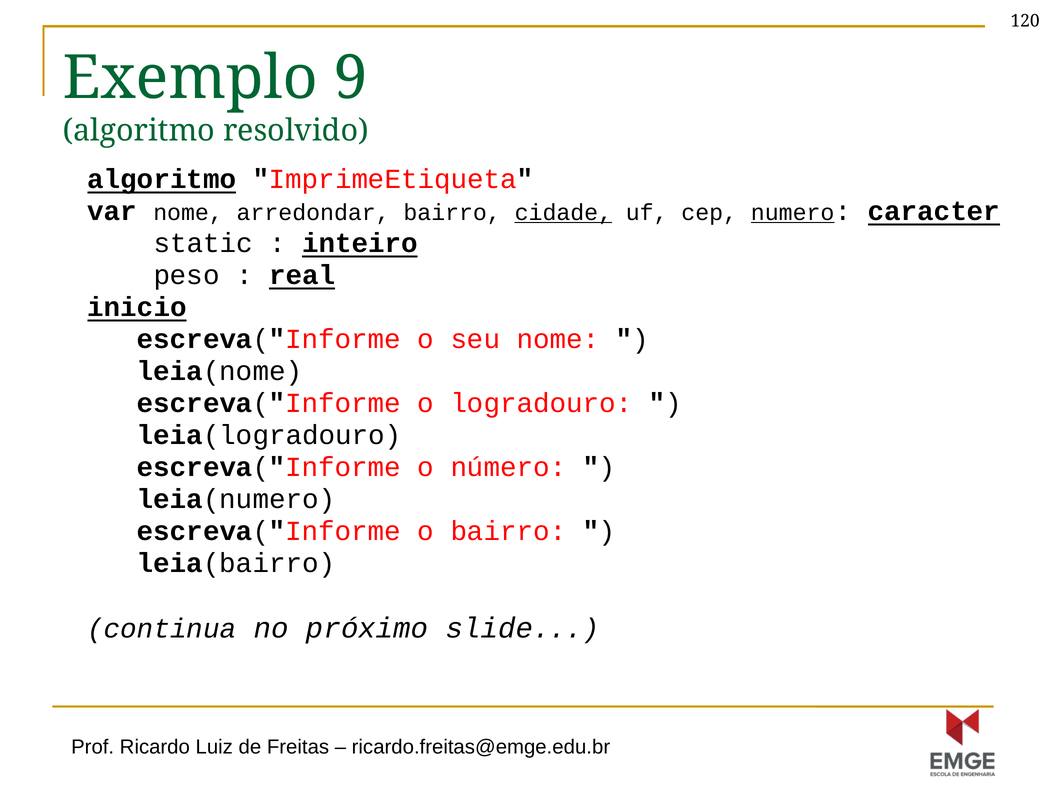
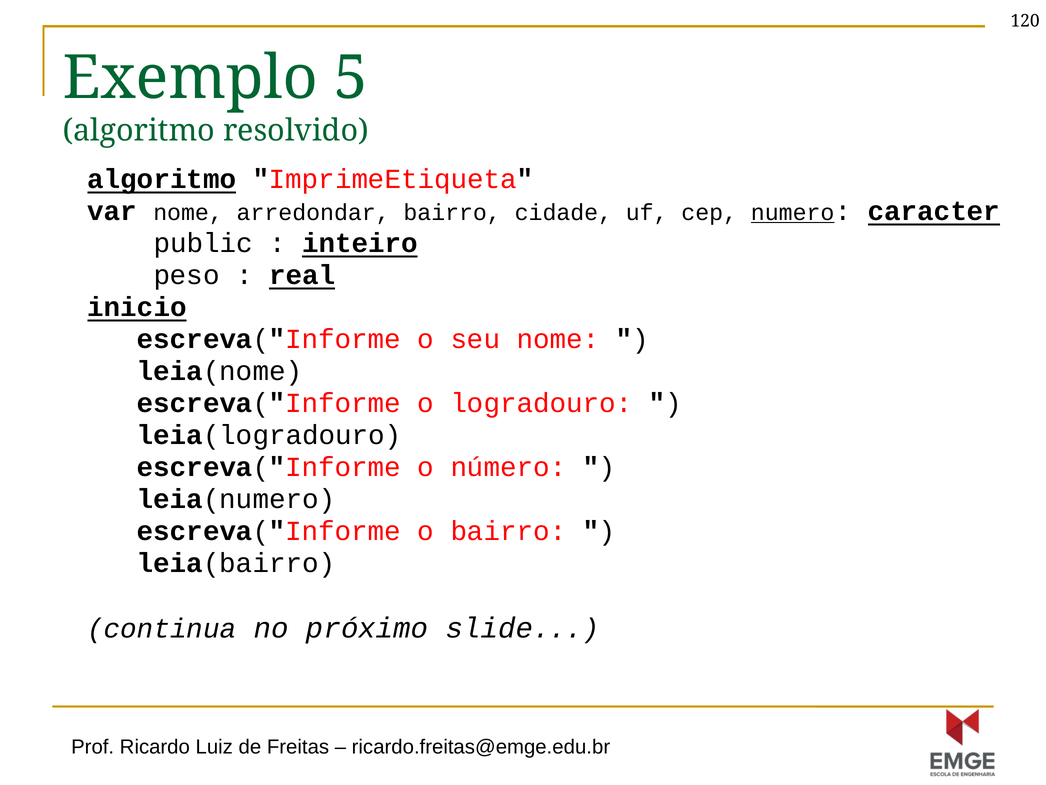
9: 9 -> 5 (351, 78)
cidade underline: present -> none (563, 212)
static: static -> public (203, 243)
